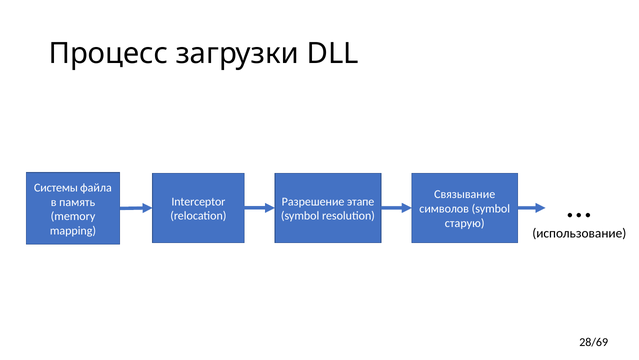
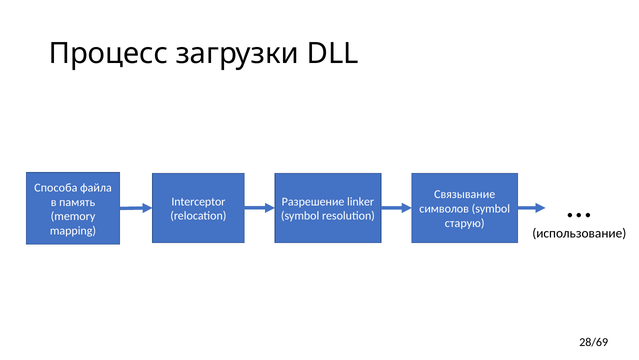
Системы: Системы -> Способа (56, 187)
этапе: этапе -> linker (361, 201)
